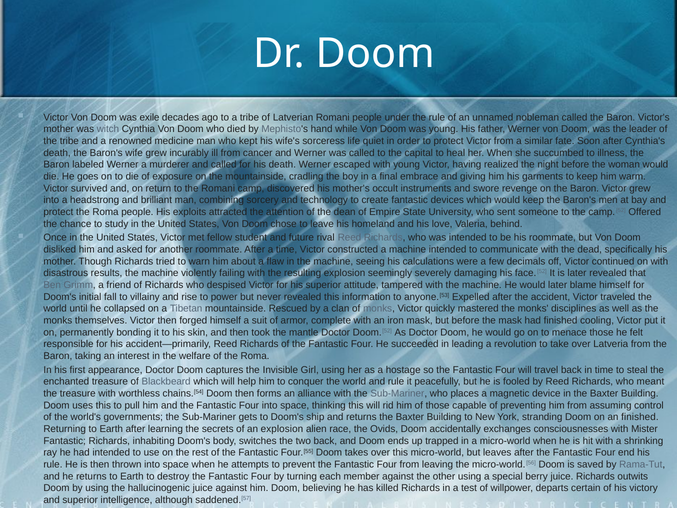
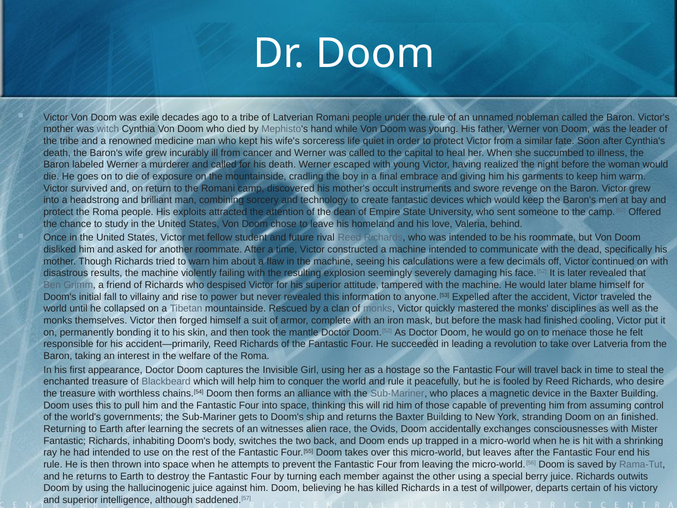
meant: meant -> desire (650, 381)
an explosion: explosion -> witnesses (282, 429)
